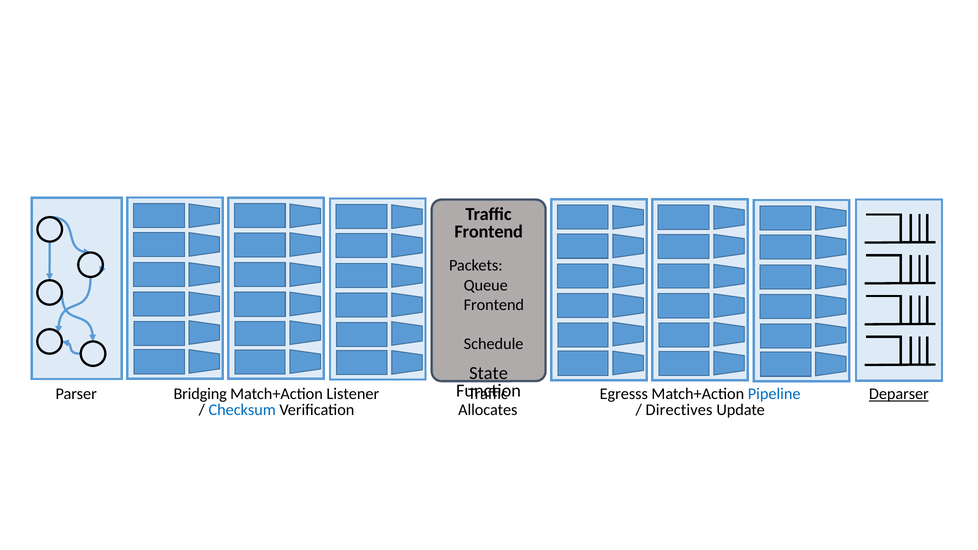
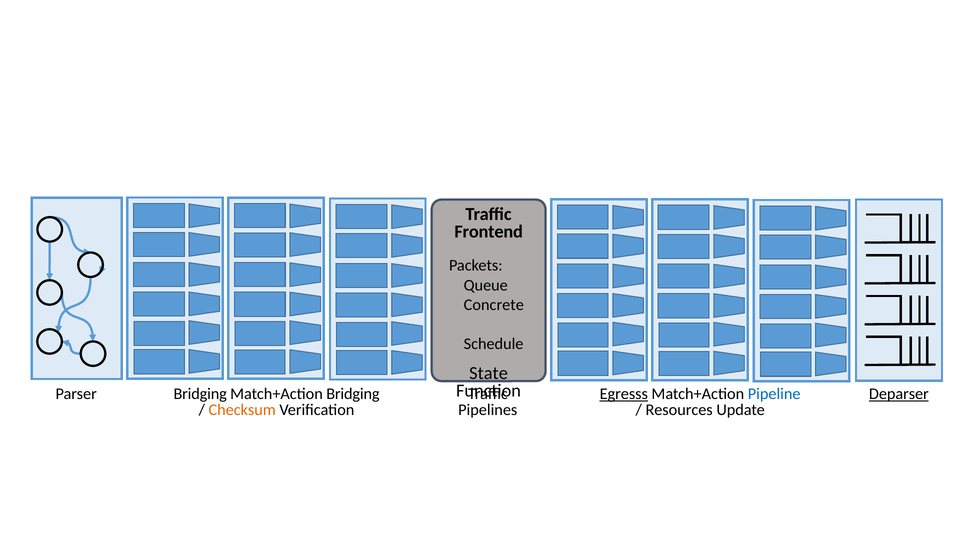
Frontend: Frontend -> Concrete (494, 305)
Match+Action Listener: Listener -> Bridging (353, 394)
Egresss underline: none -> present (624, 394)
Checksum colour: blue -> orange (242, 410)
Allocates: Allocates -> Pipelines (488, 410)
Directives: Directives -> Resources (679, 410)
